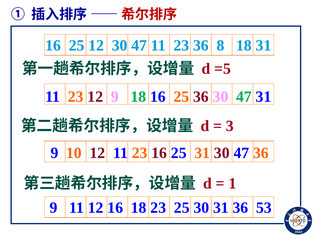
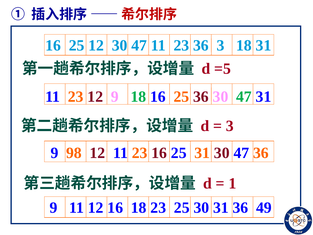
36 8: 8 -> 3 (221, 45)
10: 10 -> 98 (74, 153)
53: 53 -> 49 (264, 208)
